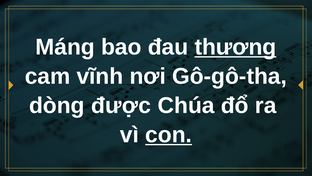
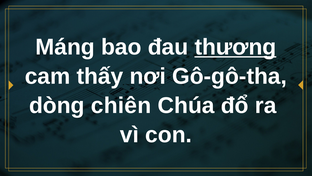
vĩnh: vĩnh -> thấy (100, 76)
được: được -> chiên (121, 105)
con underline: present -> none (169, 134)
